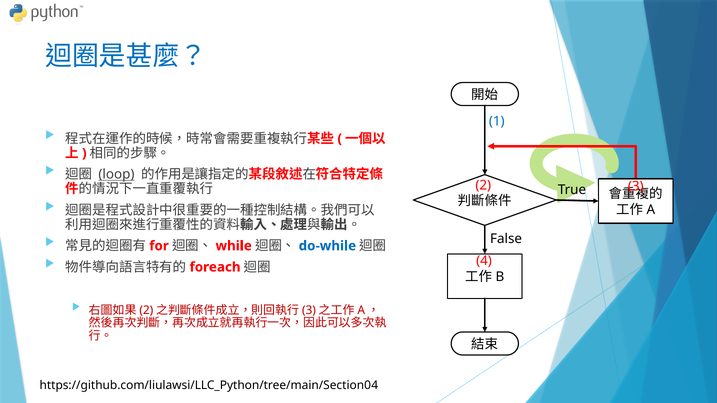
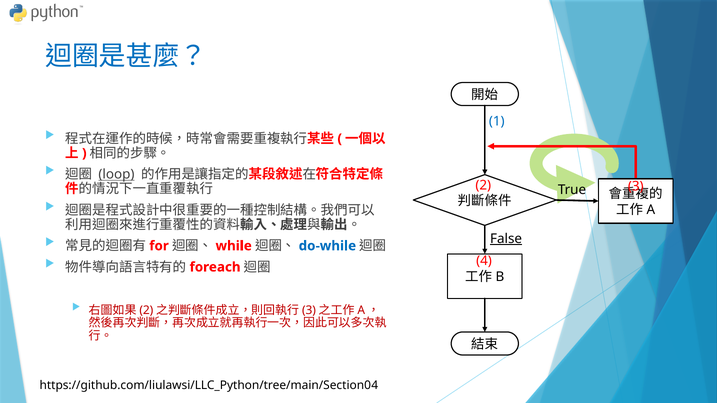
False underline: none -> present (506, 239)
